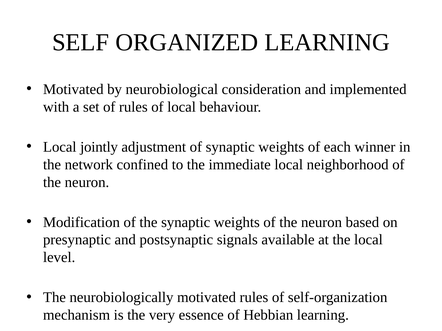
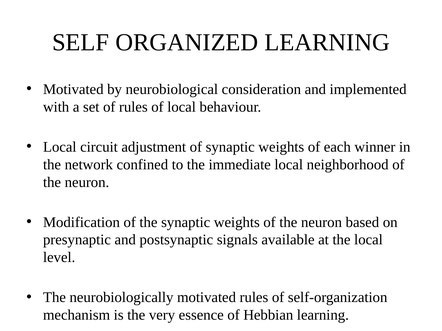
jointly: jointly -> circuit (99, 147)
